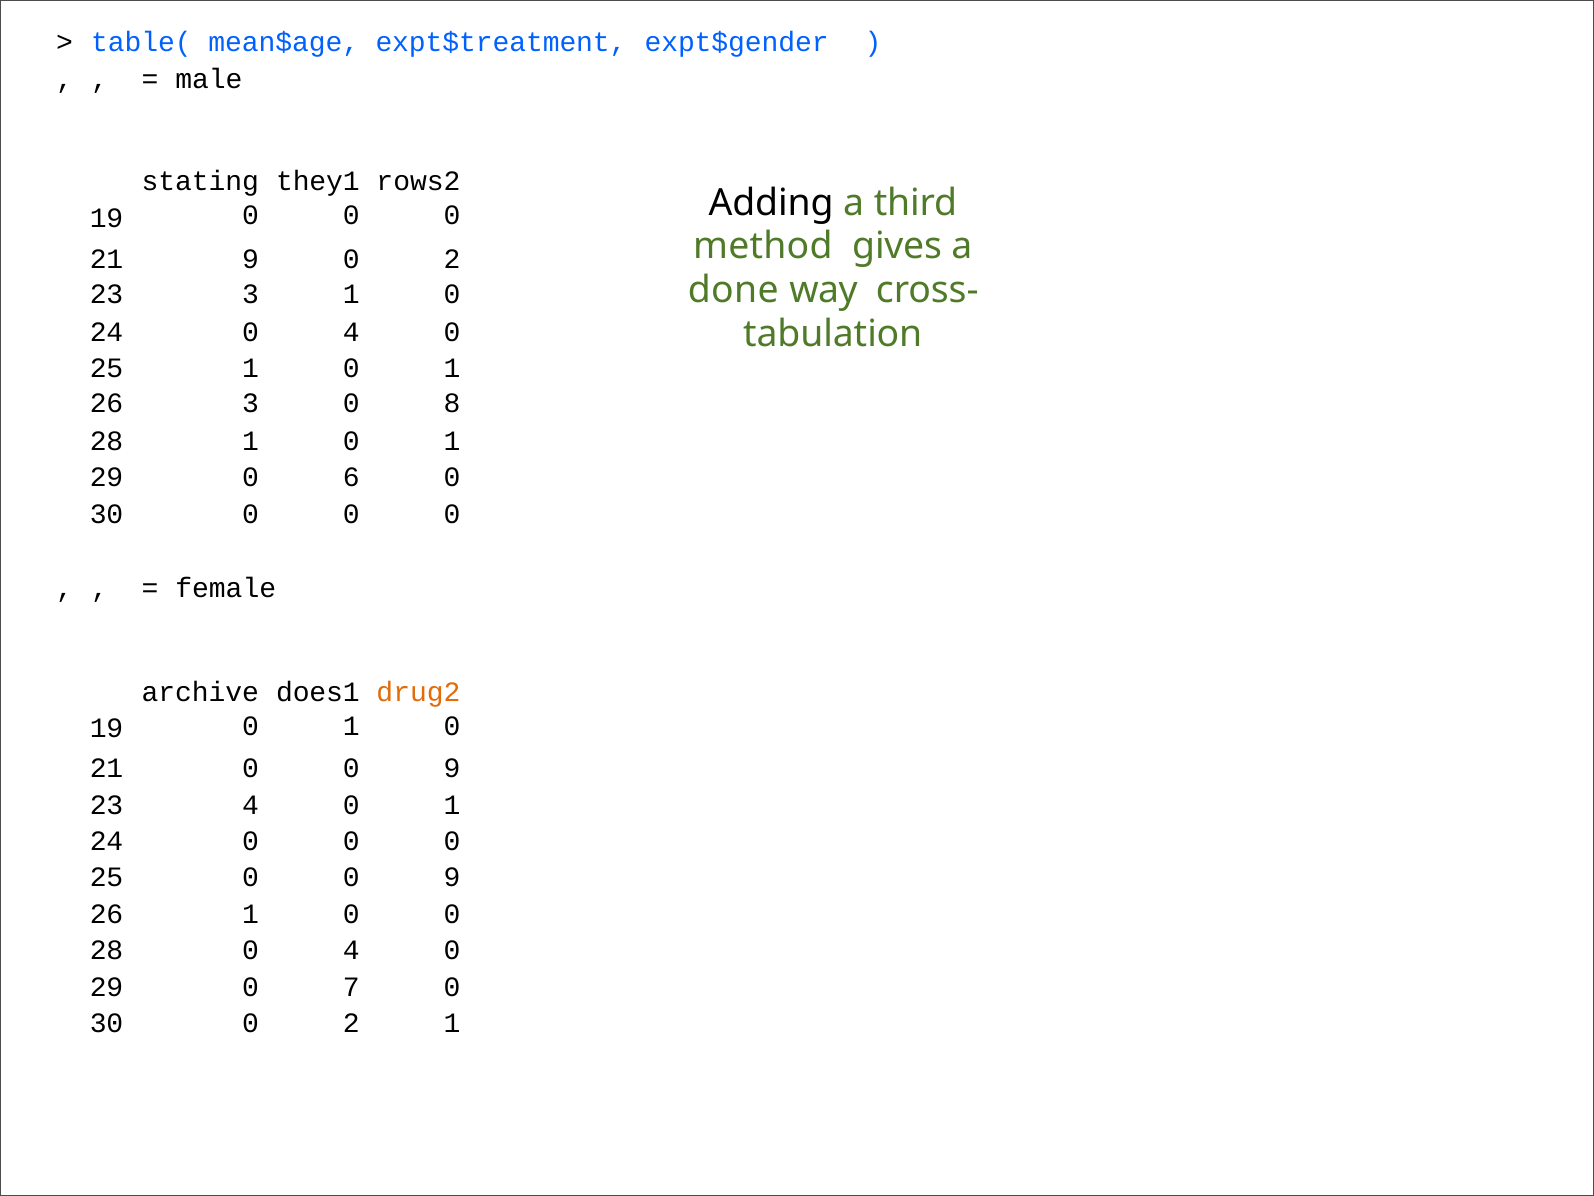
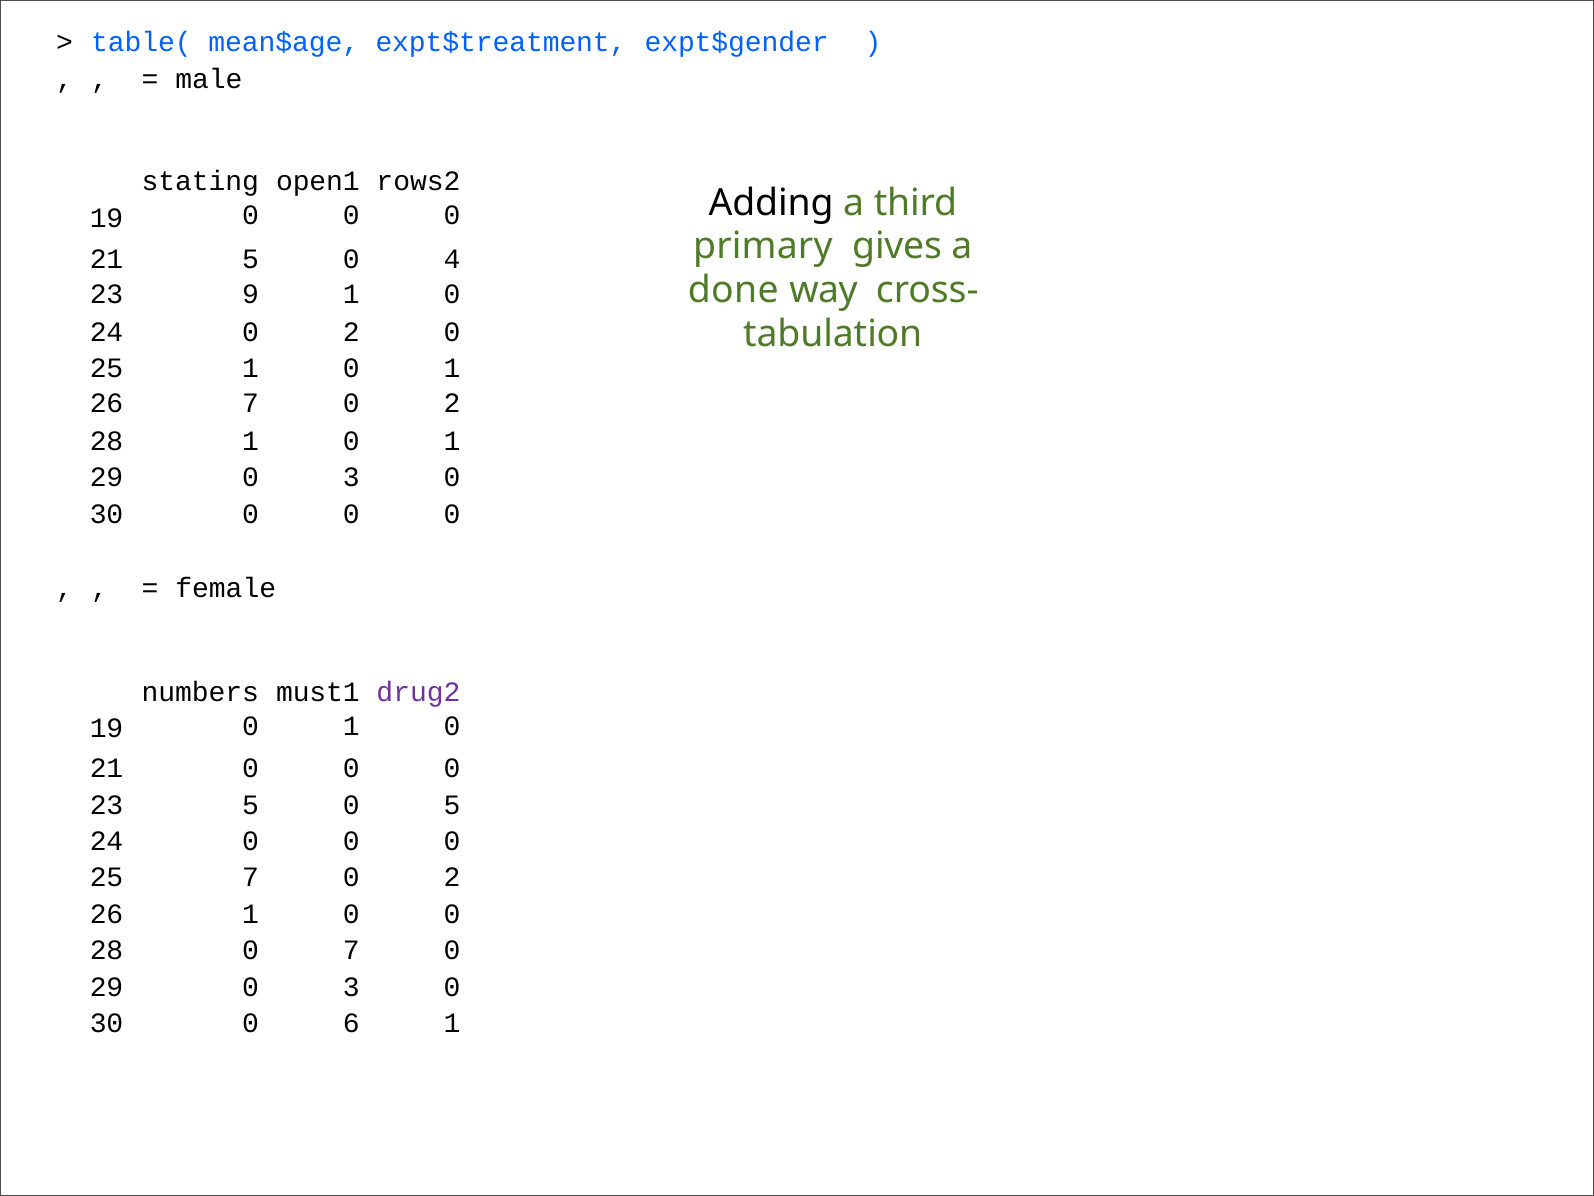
they1: they1 -> open1 (318, 182)
method: method -> primary (763, 247)
21 9: 9 -> 5 (250, 259)
2: 2 -> 4 (452, 259)
23 3: 3 -> 9 (250, 295)
24 0 4: 4 -> 2 (351, 332)
26 3: 3 -> 7 (250, 404)
8: 8 -> 2 (452, 404)
6: 6 -> 3 (351, 477)
archive: archive -> numbers (200, 692)
does1: does1 -> must1 (318, 692)
drug2 colour: orange -> purple (419, 692)
21 0 0 9: 9 -> 0 (452, 768)
23 4: 4 -> 5 (250, 805)
1: 1 -> 5 (452, 805)
25 0: 0 -> 7 (250, 877)
9: 9 -> 2 (452, 877)
28 0 4: 4 -> 7 (351, 950)
7: 7 -> 3 (351, 987)
30 0 2: 2 -> 6 (351, 1023)
